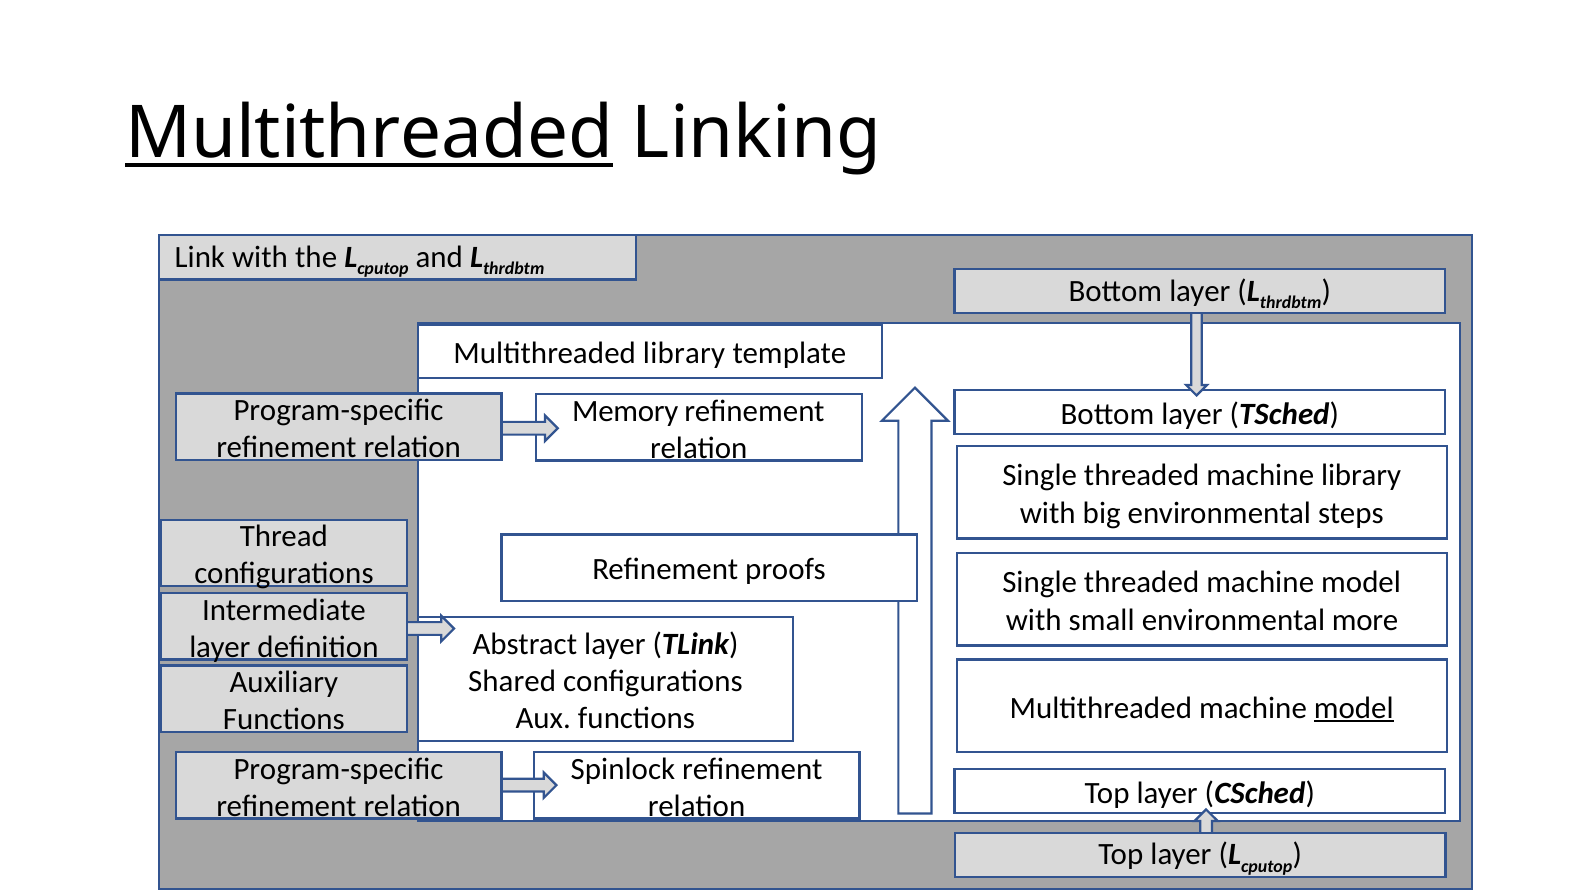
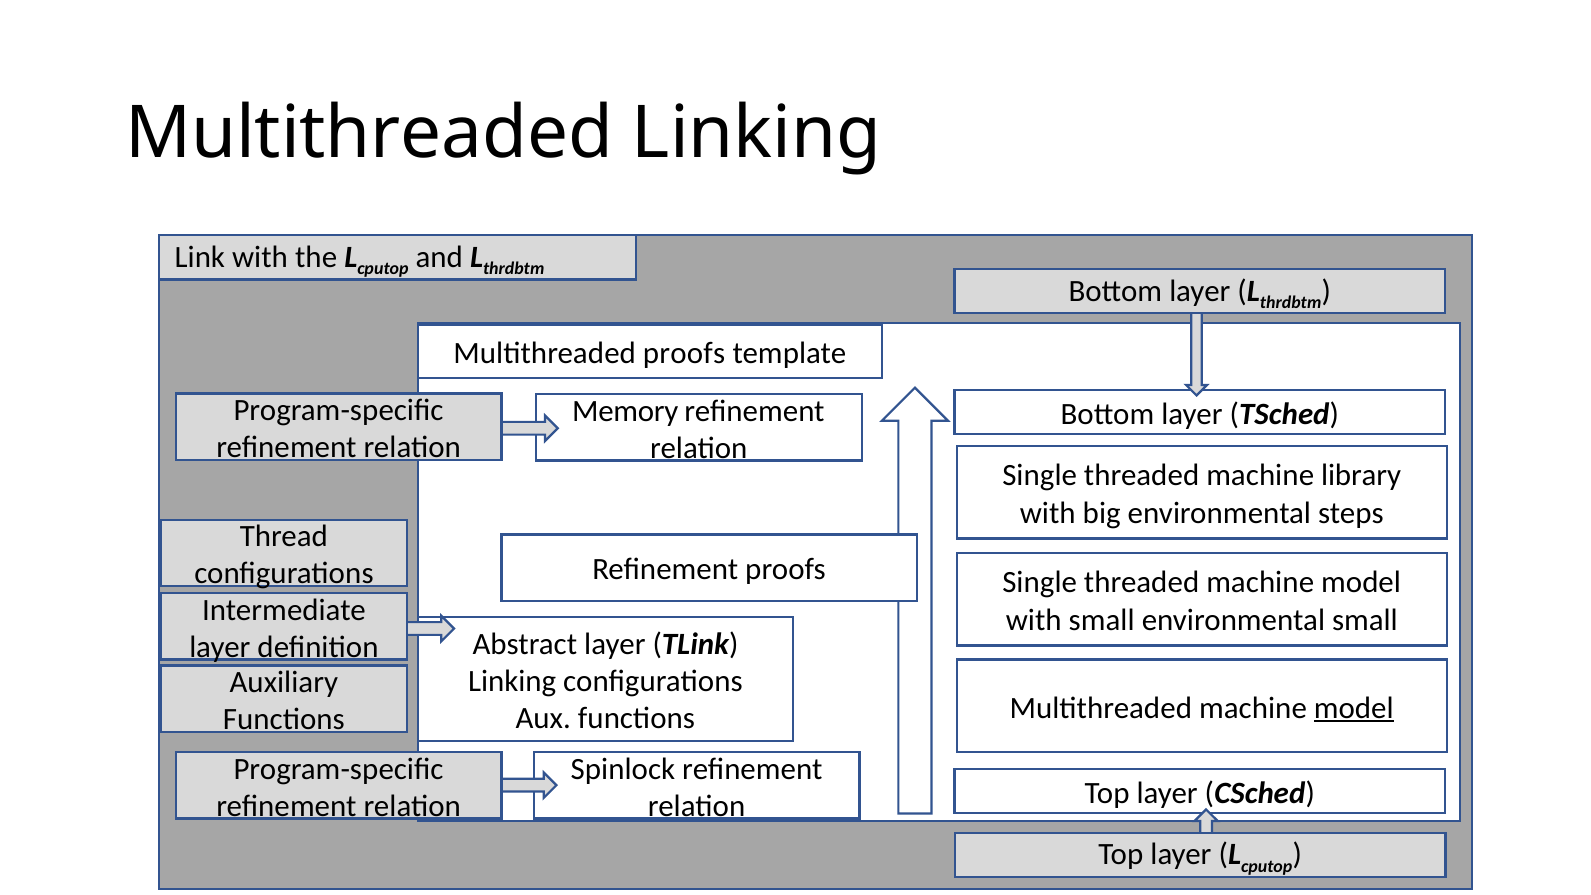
Multithreaded underline: present -> none (369, 134)
Multithreaded library: library -> proofs (684, 354)
environmental more: more -> small (1365, 620)
Shared: Shared -> Linking (512, 681)
